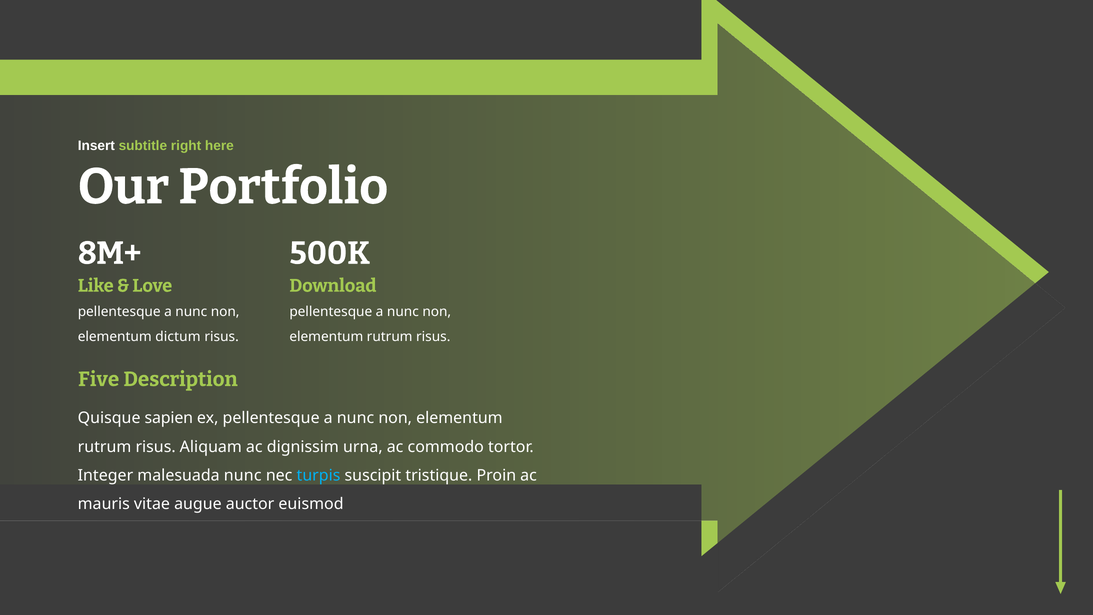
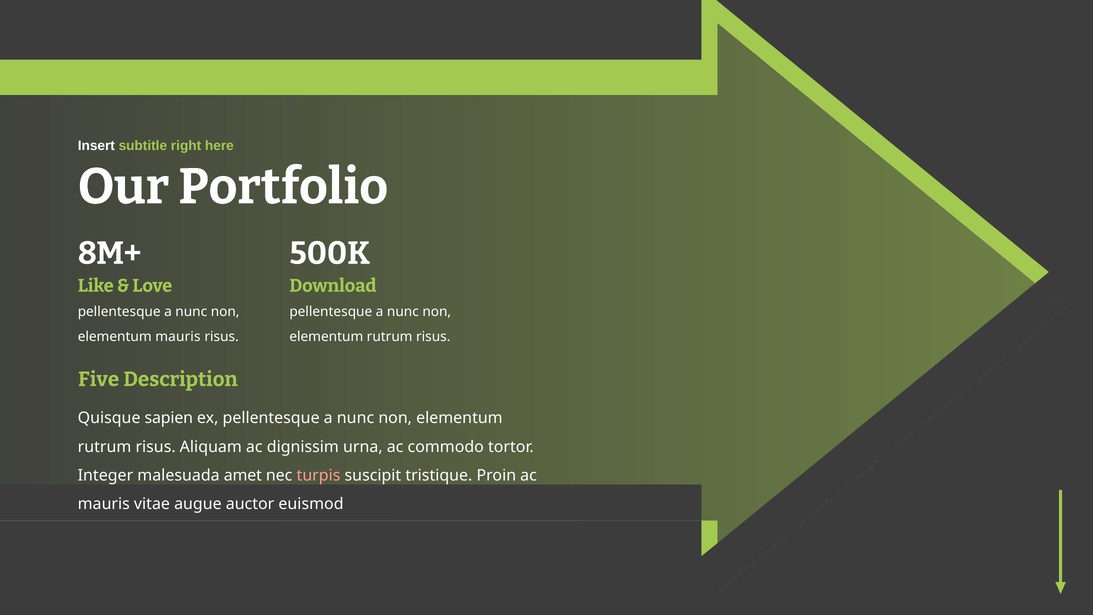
elementum dictum: dictum -> mauris (178, 336)
malesuada nunc: nunc -> amet (243, 475)
turpis colour: light blue -> pink (319, 475)
